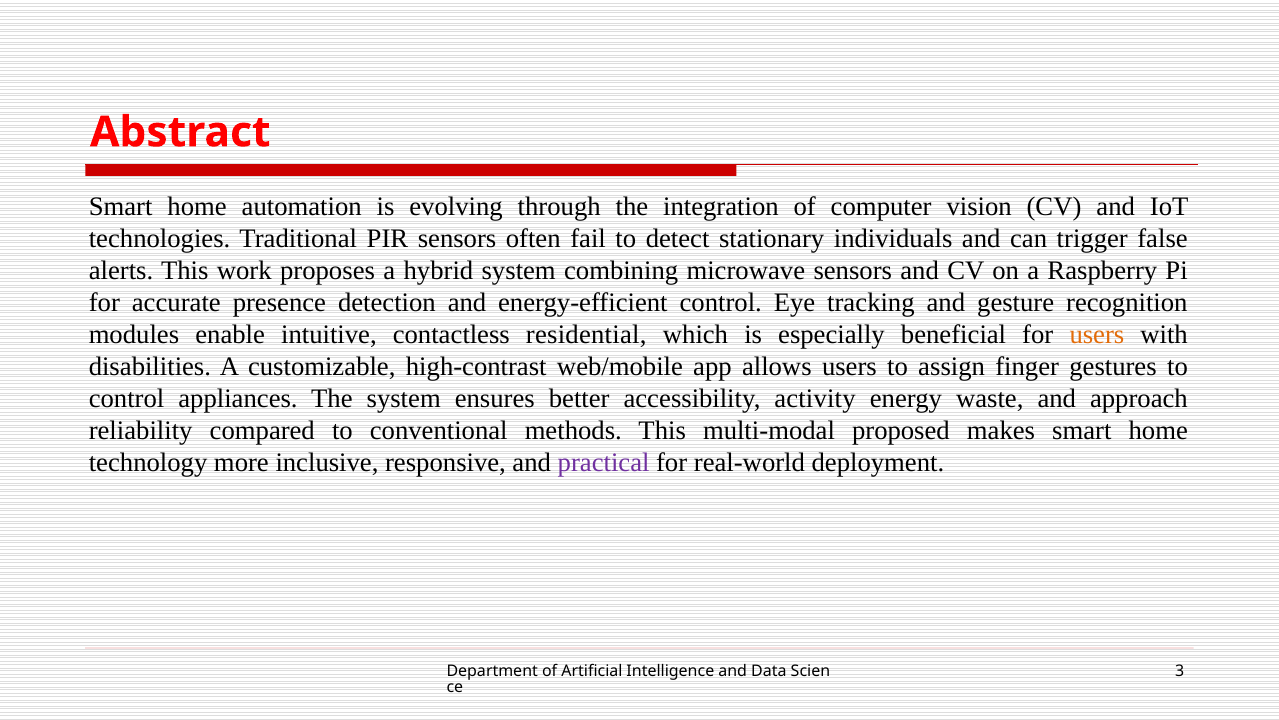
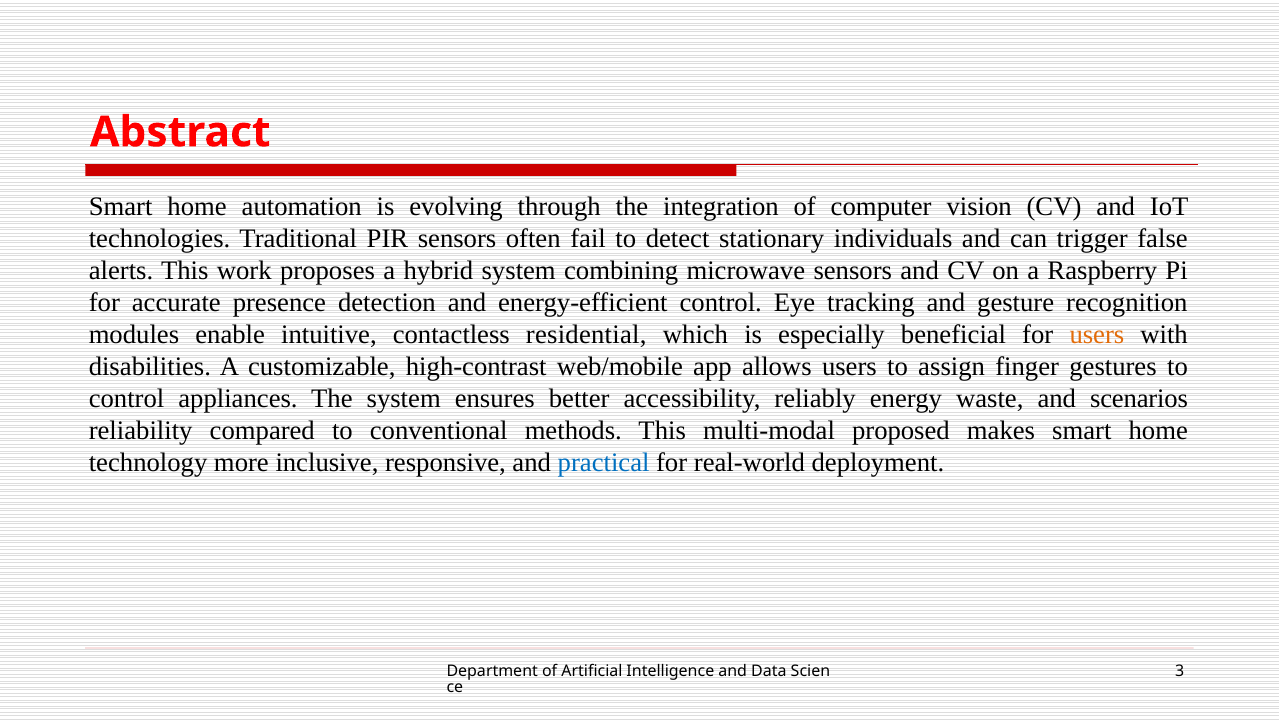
activity: activity -> reliably (815, 398)
approach: approach -> scenarios (1139, 398)
practical colour: purple -> blue (604, 462)
